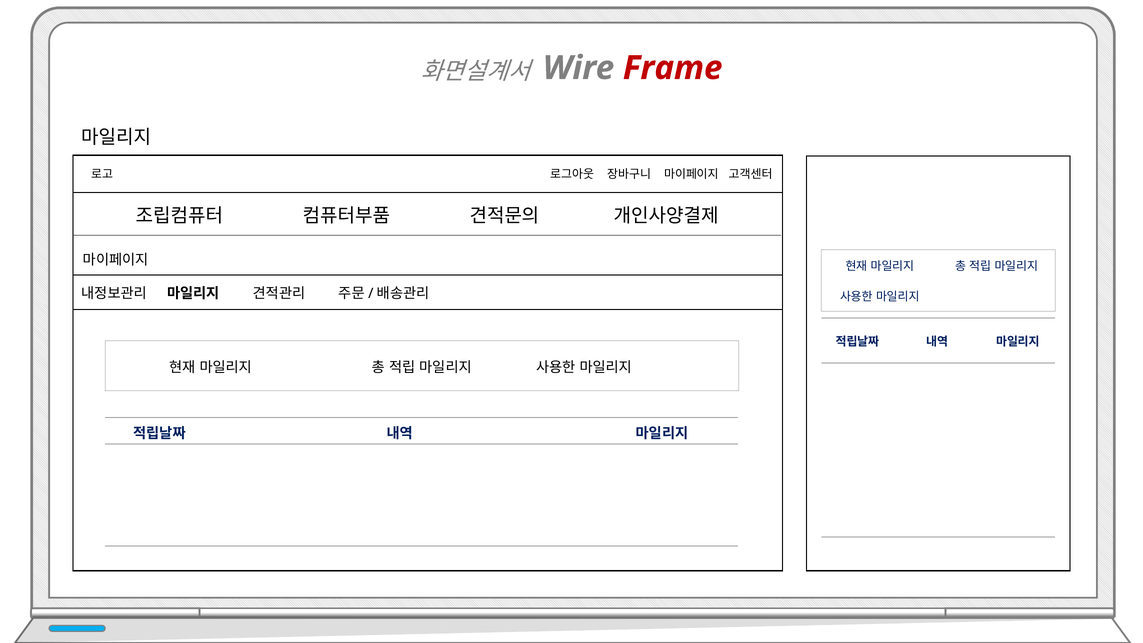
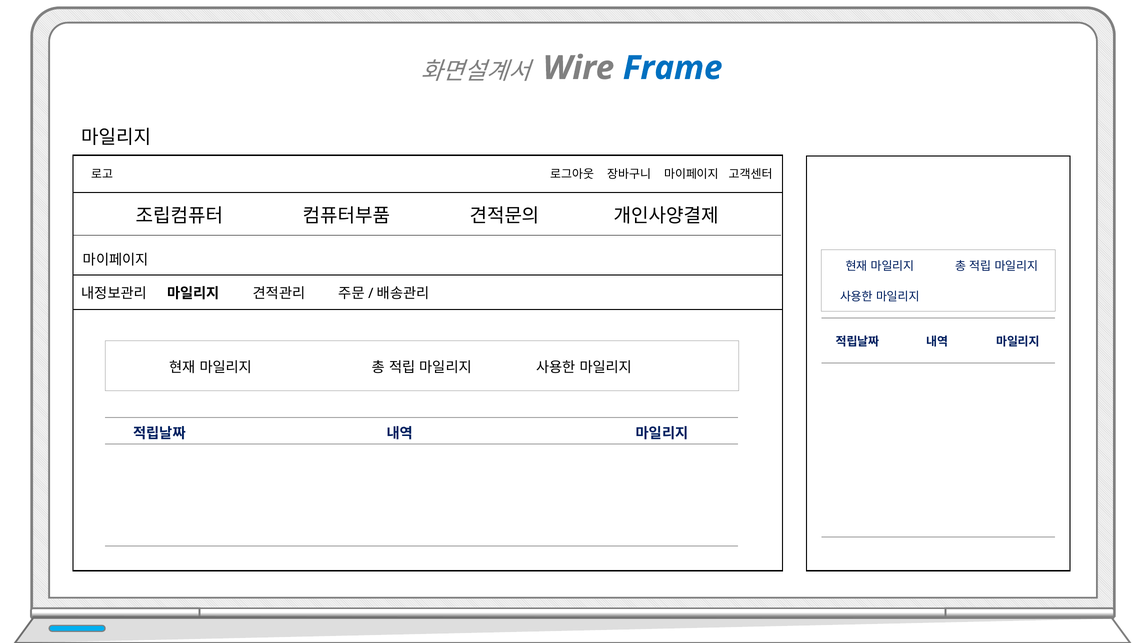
Frame colour: red -> blue (673, 68)
